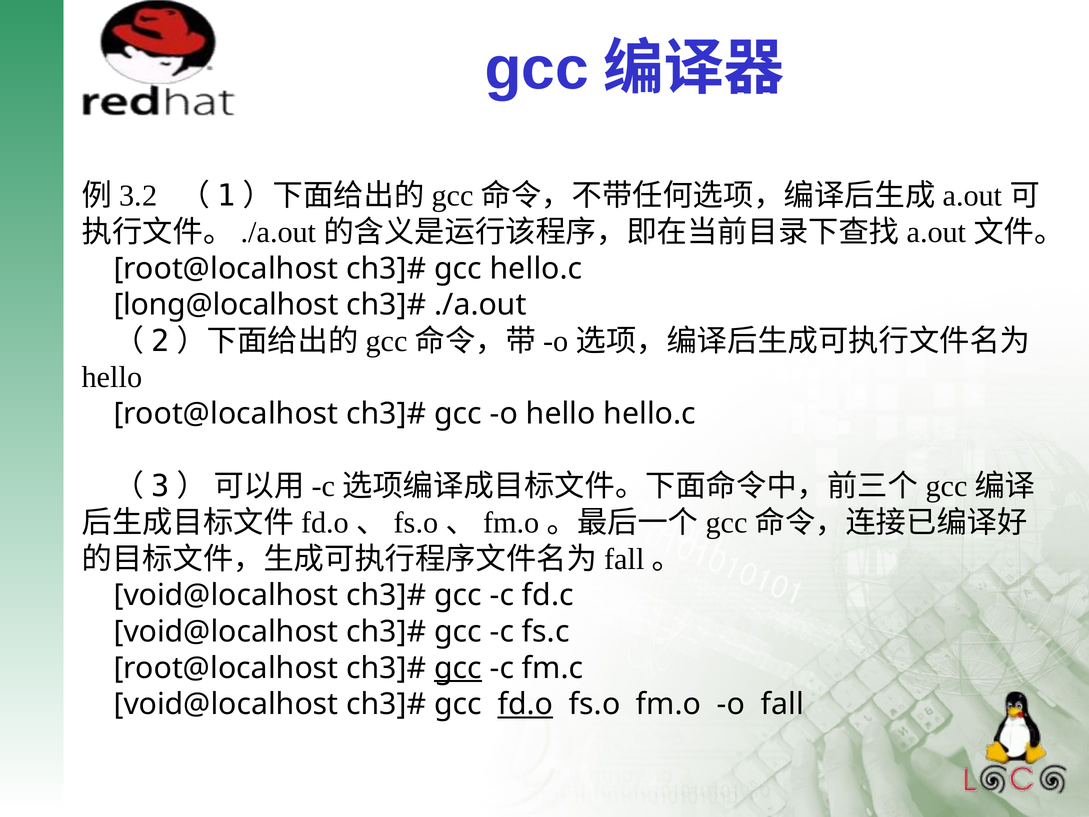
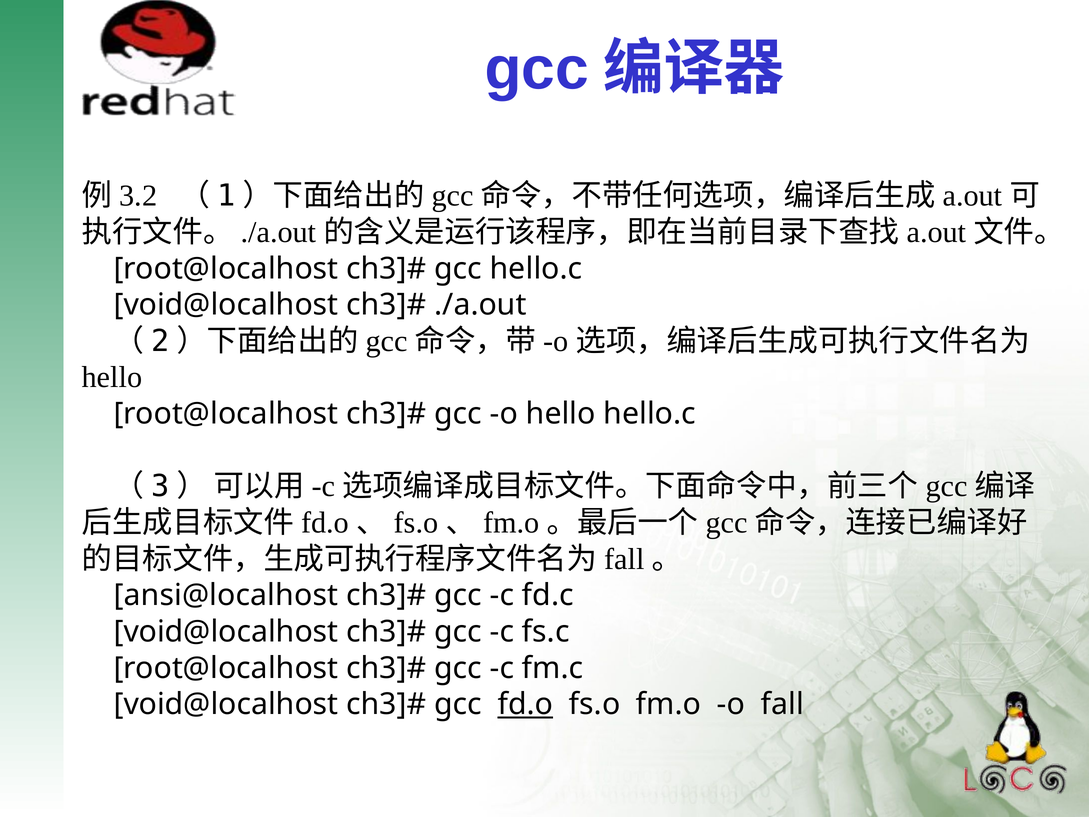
long@localhost: long@localhost -> void@localhost (226, 305)
void@localhost: void@localhost -> ansi@localhost (226, 595)
gcc underline: present -> none (458, 668)
